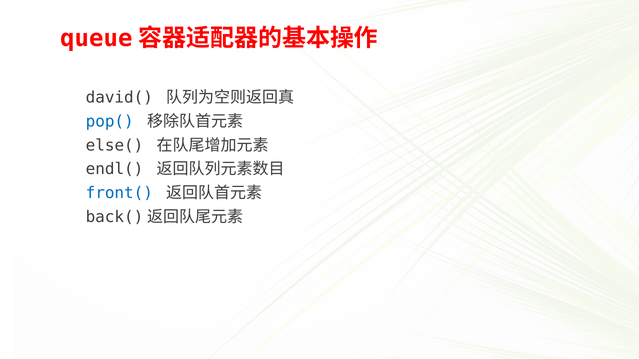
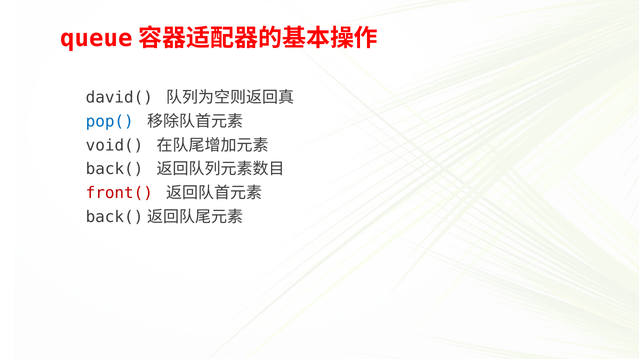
else(: else( -> void( (115, 145)
endl(: endl( -> back( (115, 169)
front( colour: blue -> red (119, 193)
